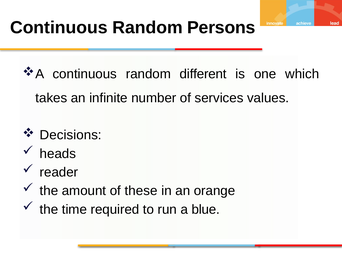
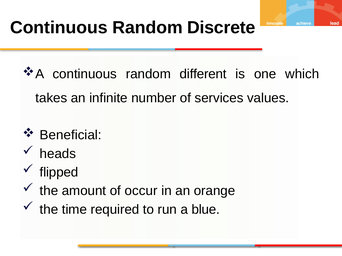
Persons: Persons -> Discrete (221, 28)
Decisions: Decisions -> Beneficial (71, 135)
reader: reader -> flipped (59, 173)
these: these -> occur (141, 191)
